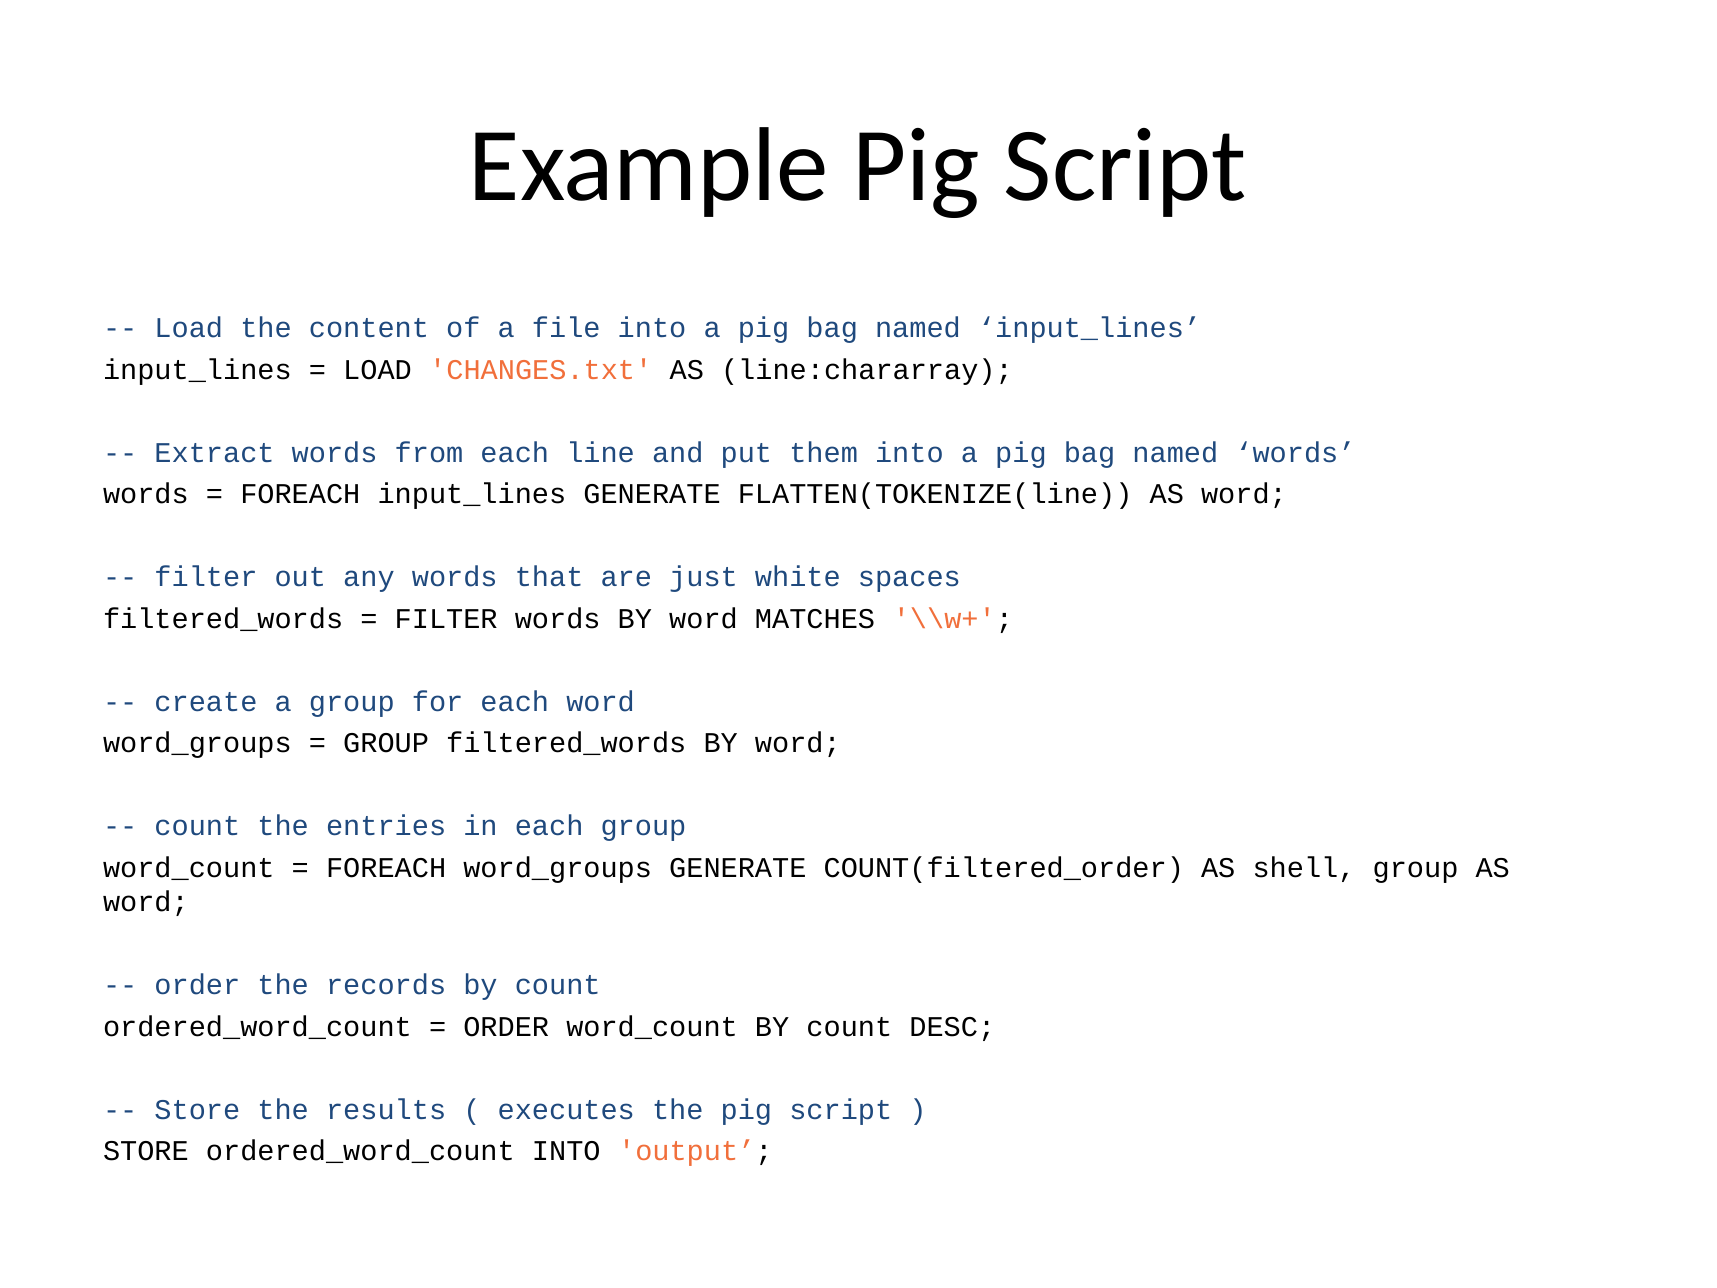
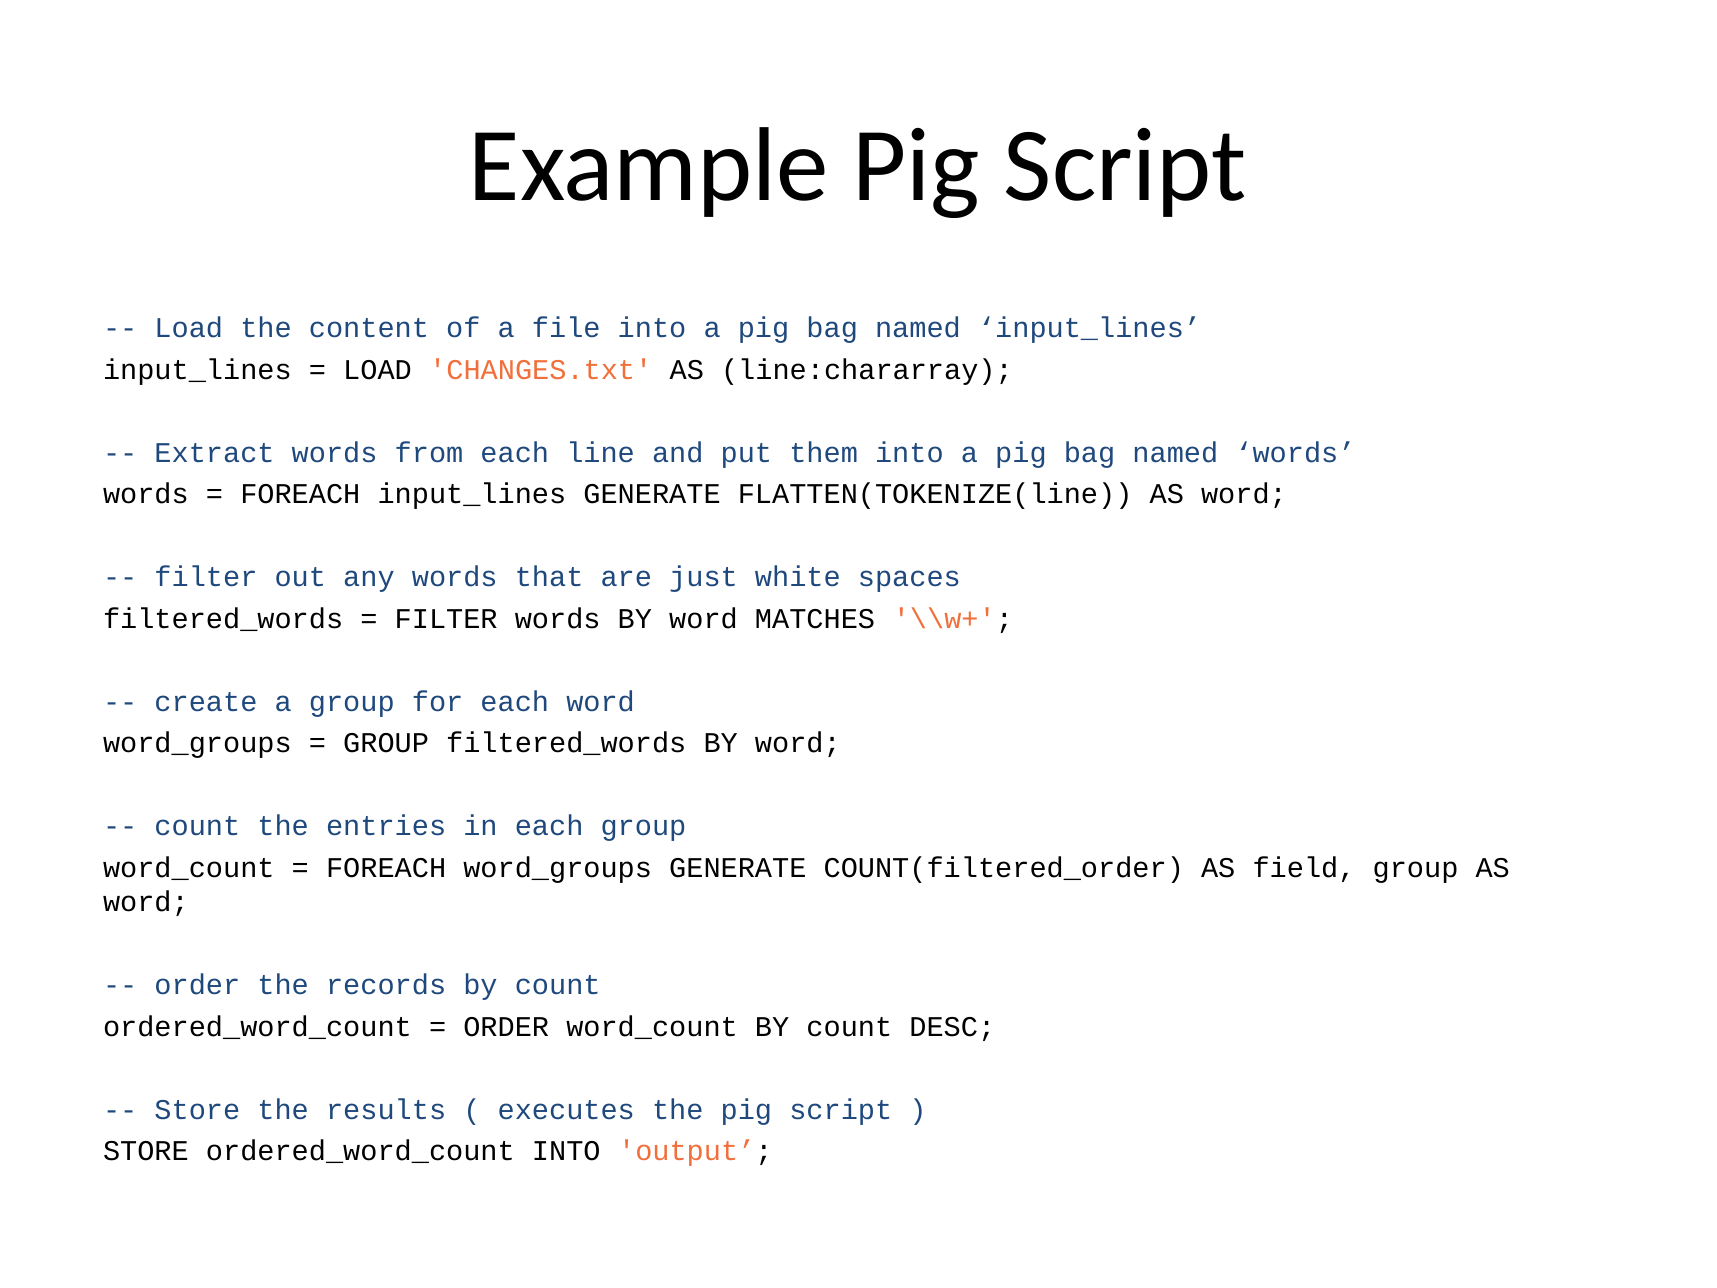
shell: shell -> field (1304, 868)
